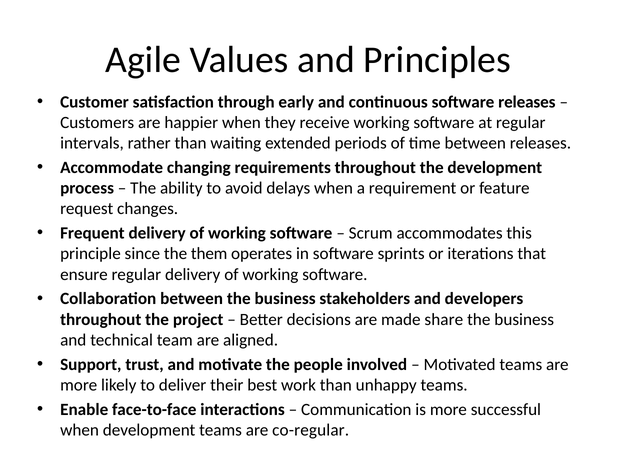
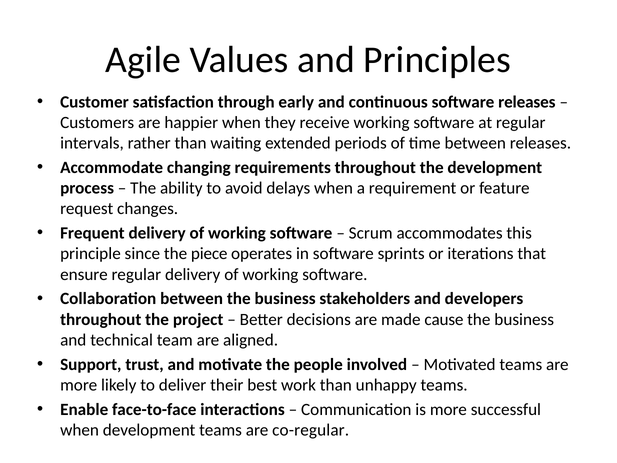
them: them -> piece (209, 254)
share: share -> cause (444, 319)
